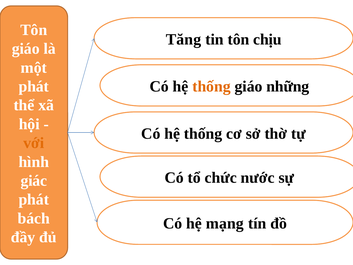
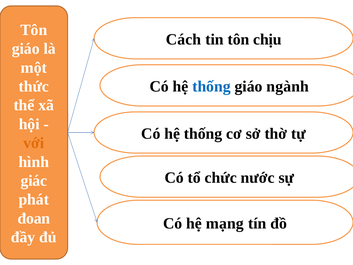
Tăng: Tăng -> Cách (184, 39)
phát: phát -> thức (34, 86)
thống colour: orange -> blue (211, 86)
những: những -> ngành (288, 86)
bách: bách -> đoan (34, 218)
